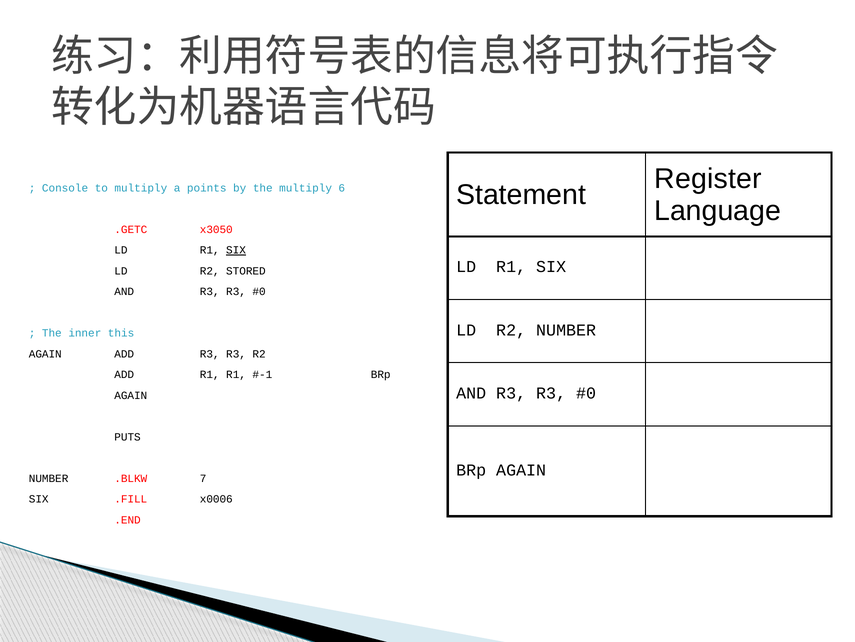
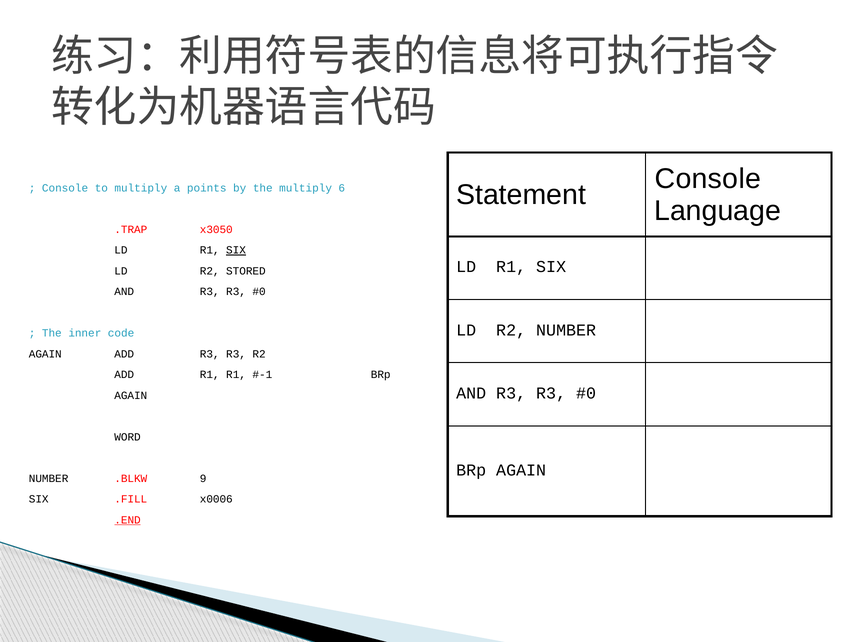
Register: Register -> Console (708, 179)
.GETC: .GETC -> .TRAP (131, 229)
this: this -> code (121, 333)
PUTS: PUTS -> WORD (128, 437)
7: 7 -> 9 (203, 478)
.END underline: none -> present (128, 519)
